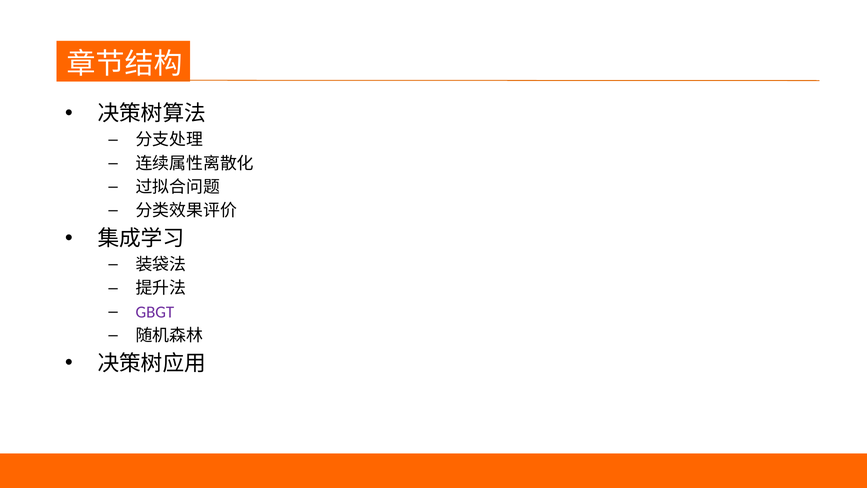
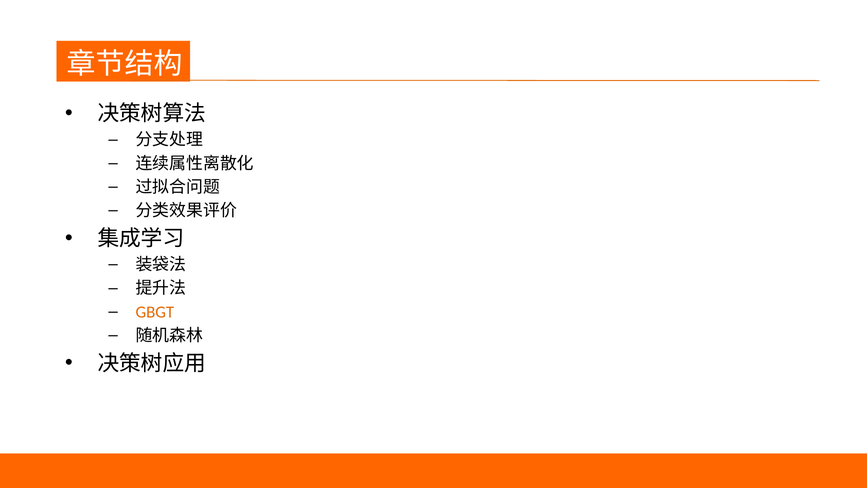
GBGT colour: purple -> orange (155, 312)
